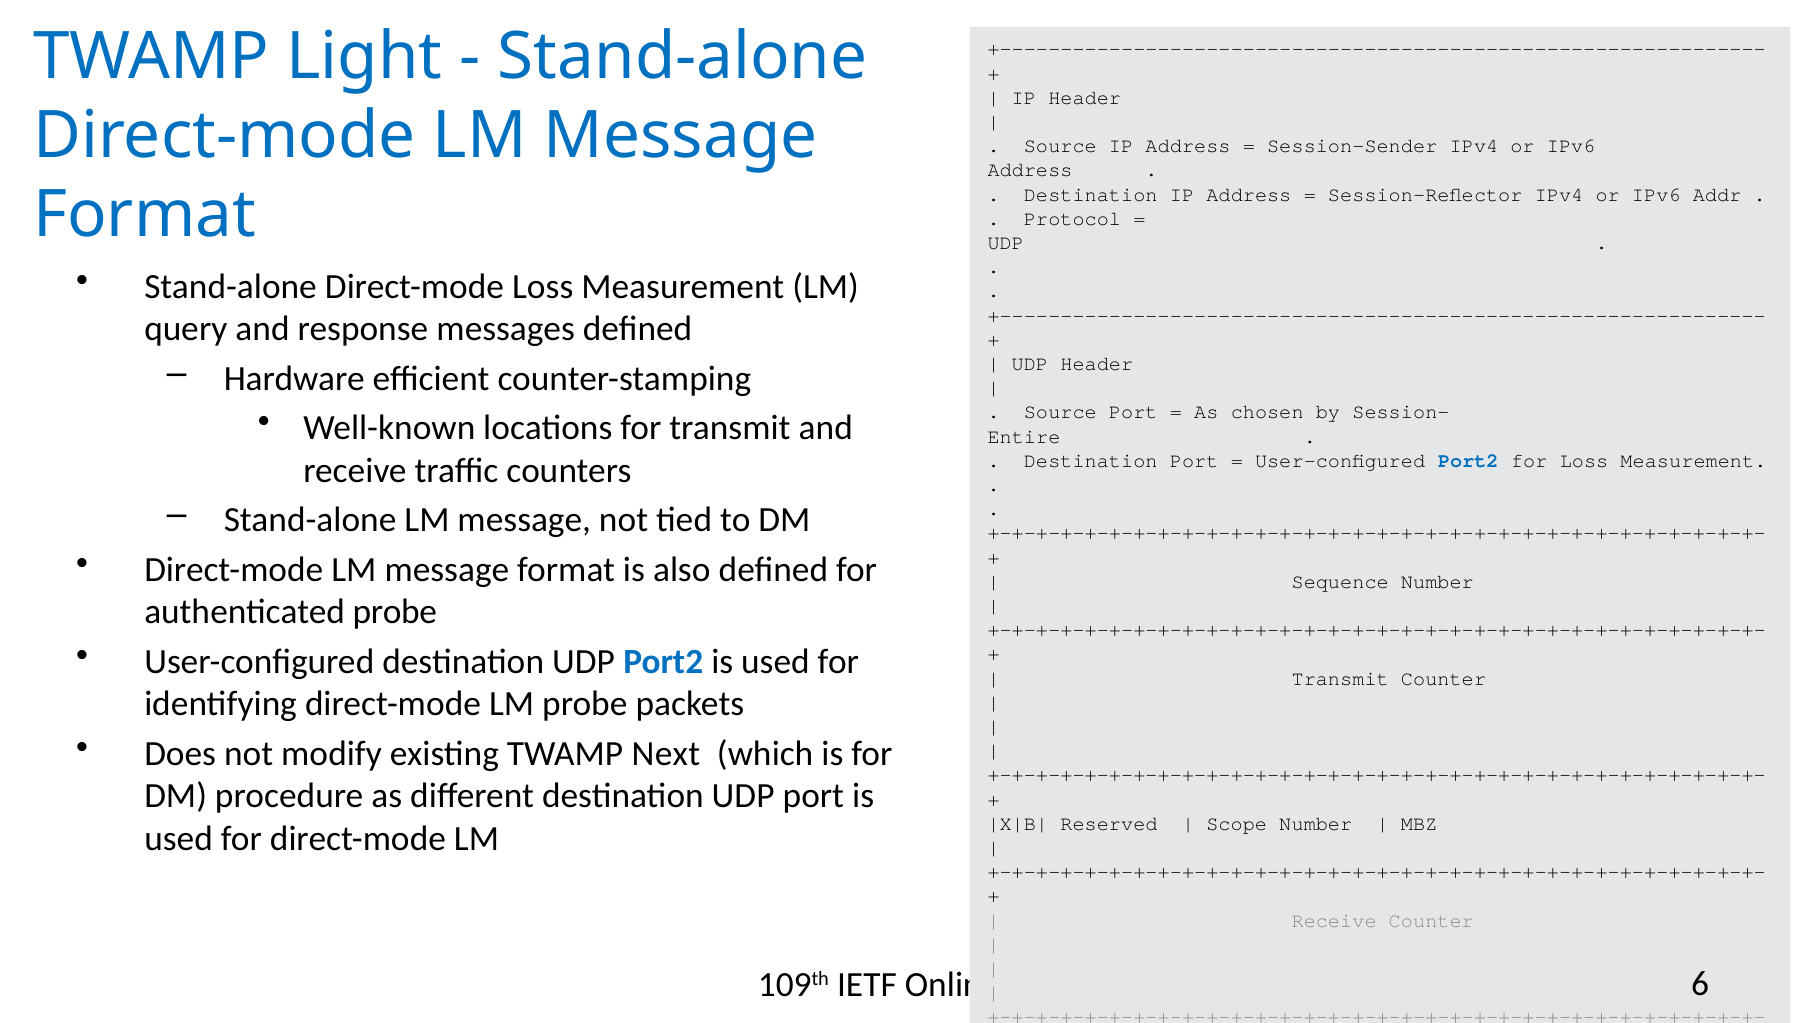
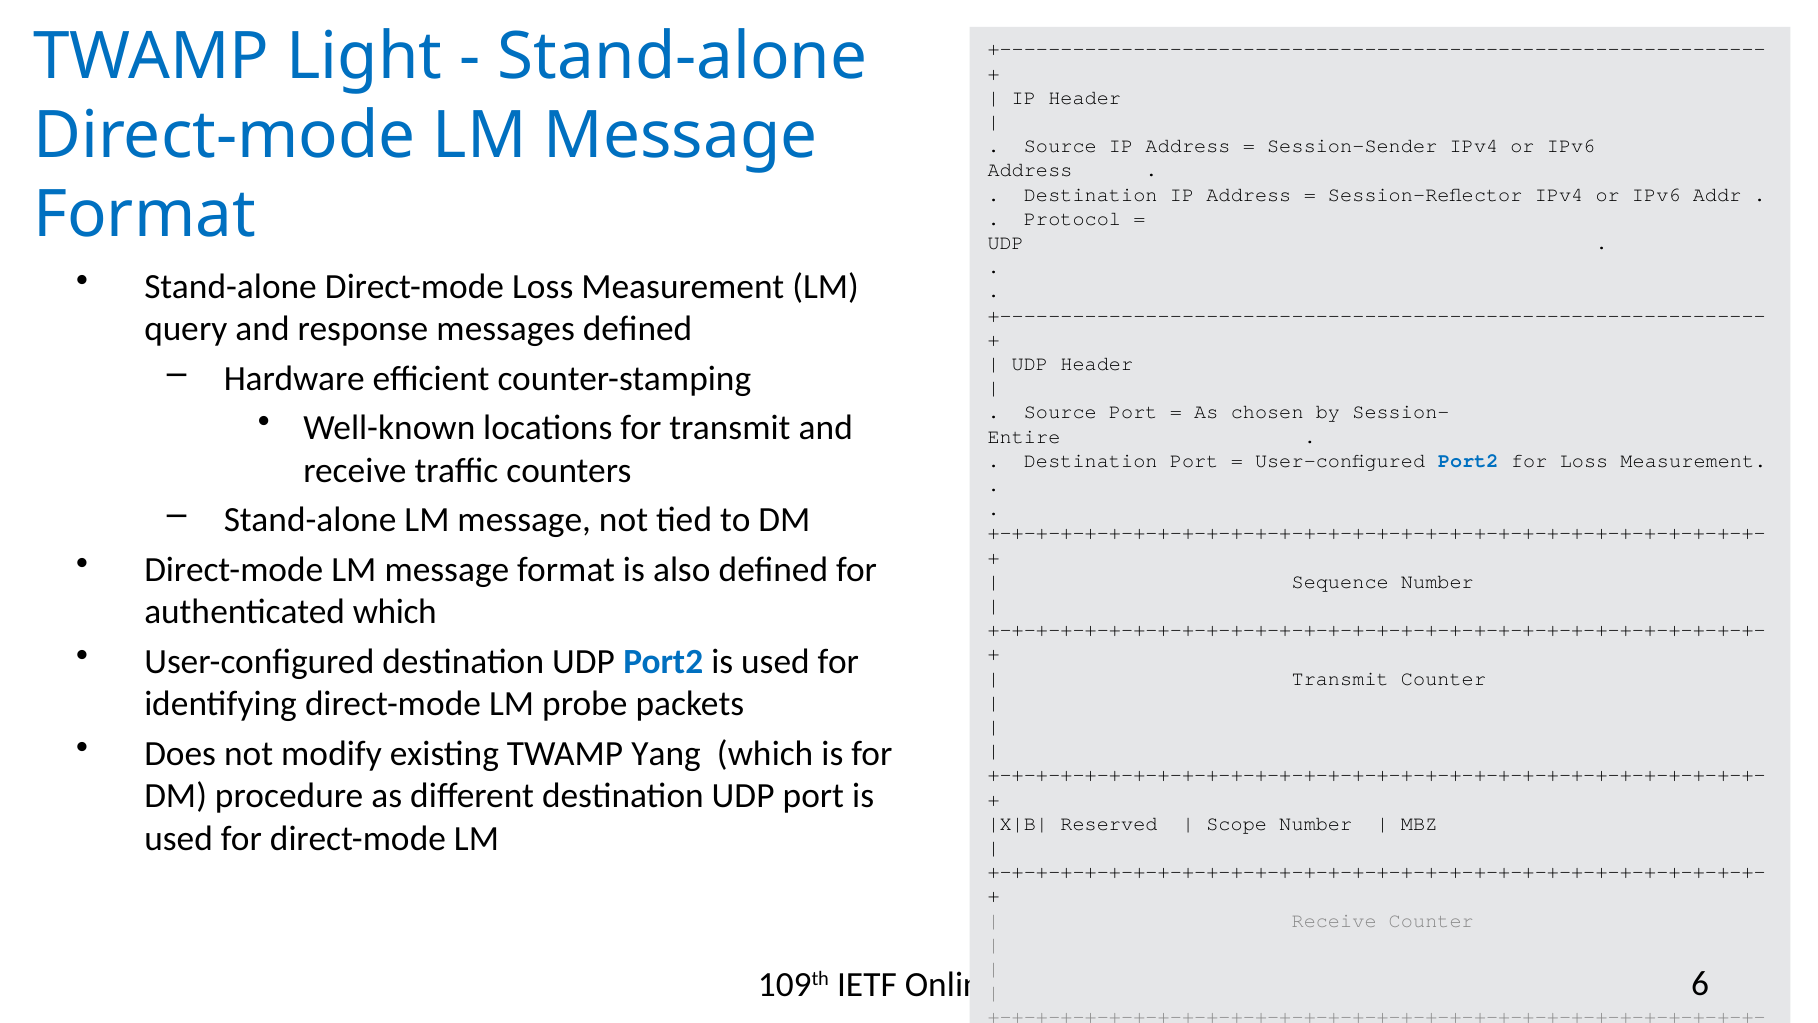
authenticated probe: probe -> which (395, 612)
Next: Next -> Yang (666, 753)
